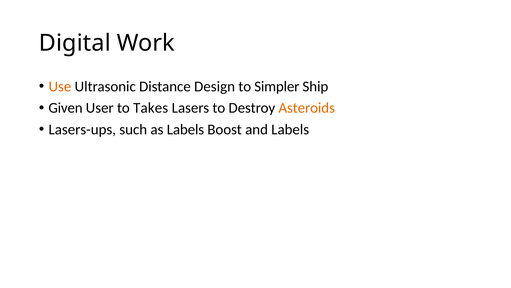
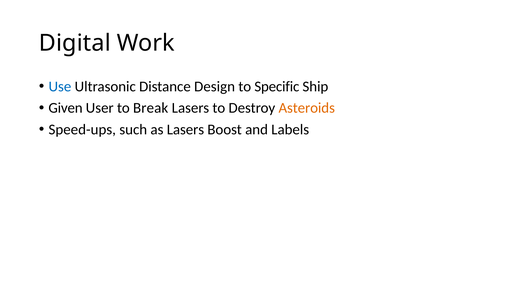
Use colour: orange -> blue (60, 86)
Simpler: Simpler -> Specific (277, 86)
Takes: Takes -> Break (151, 108)
Lasers-ups: Lasers-ups -> Speed-ups (82, 129)
as Labels: Labels -> Lasers (185, 129)
